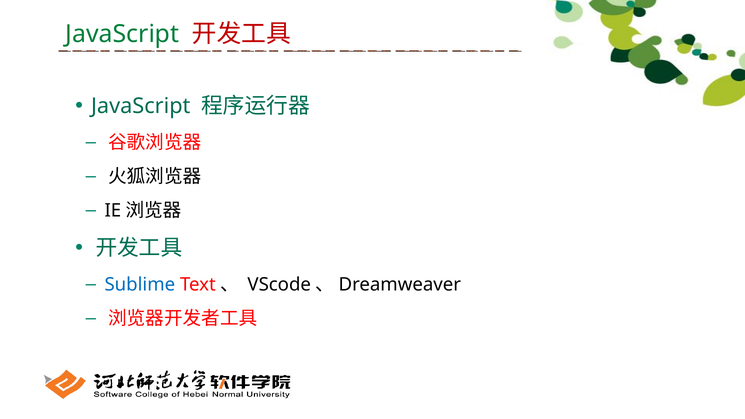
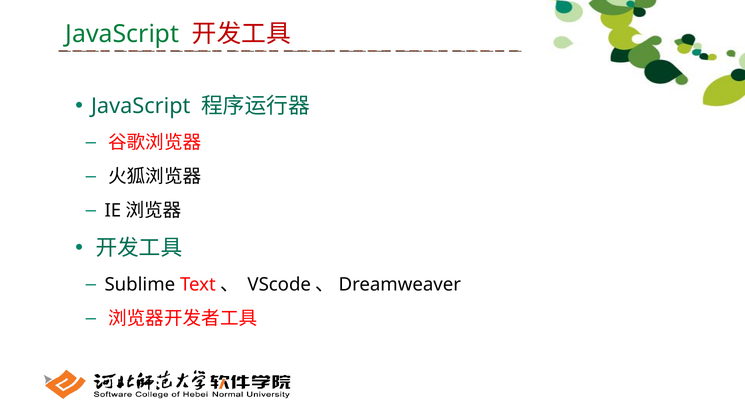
Sublime colour: blue -> black (140, 285)
